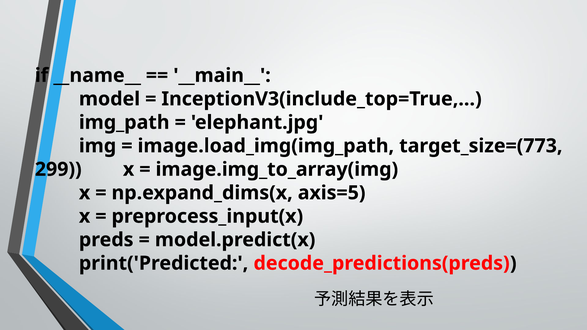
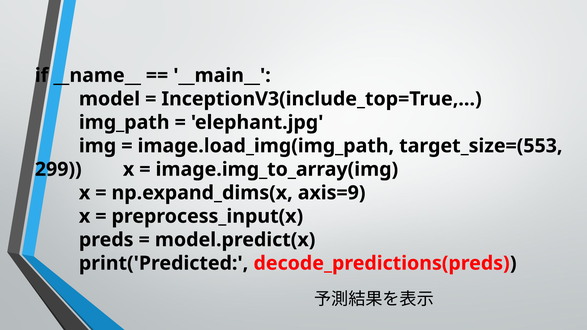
target_size=(773: target_size=(773 -> target_size=(553 (481, 146)
axis=5: axis=5 -> axis=9 (332, 193)
